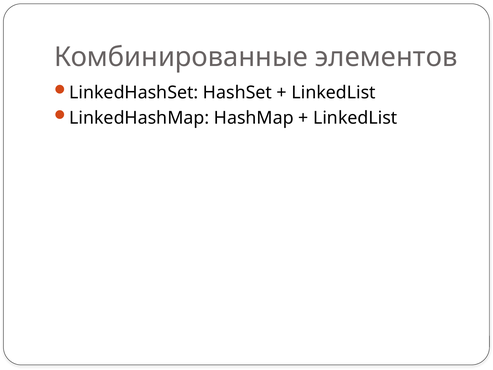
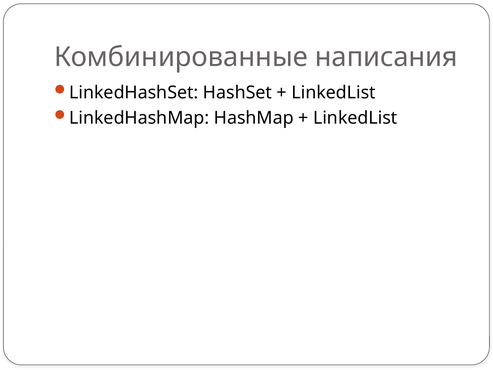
элементов: элементов -> написания (386, 57)
